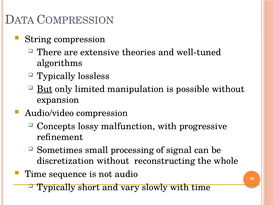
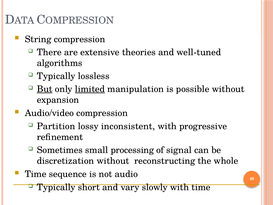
limited underline: none -> present (90, 89)
Concepts: Concepts -> Partition (56, 126)
malfunction: malfunction -> inconsistent (128, 126)
